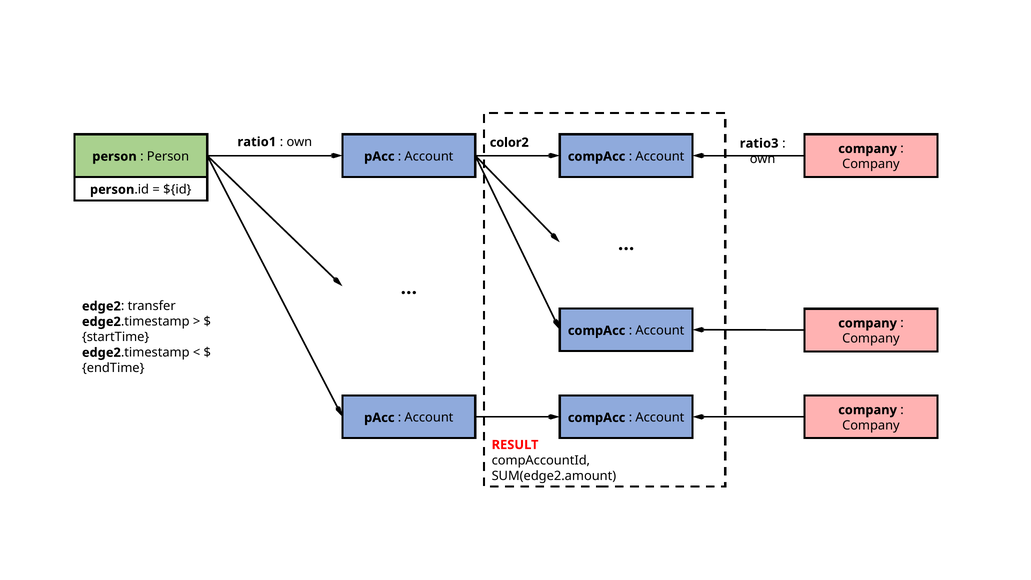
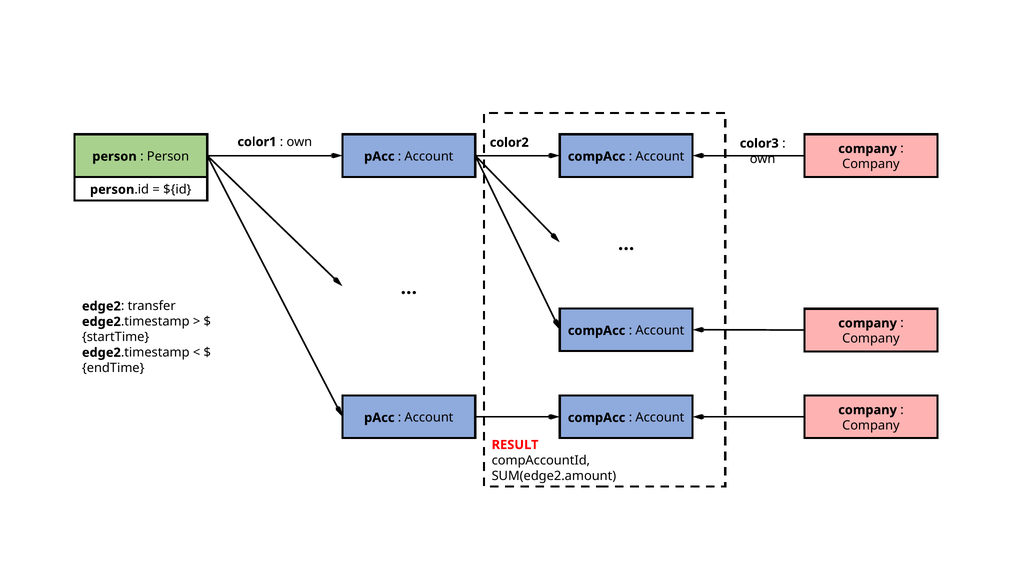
ratio1: ratio1 -> color1 (257, 142)
ratio3: ratio3 -> color3 (759, 143)
